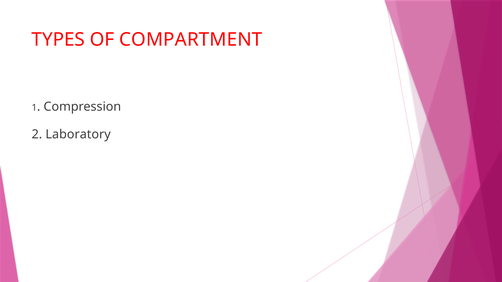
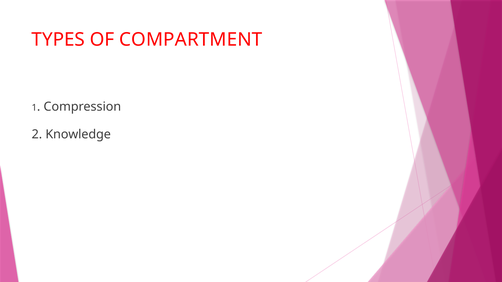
Laboratory: Laboratory -> Knowledge (78, 135)
